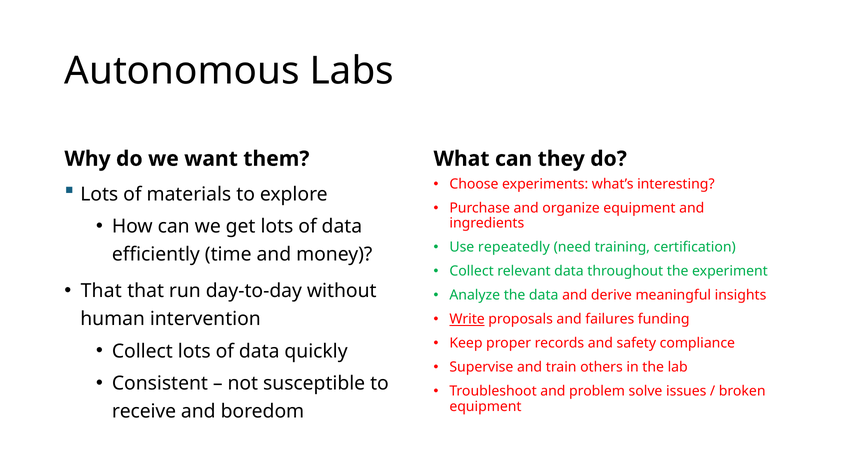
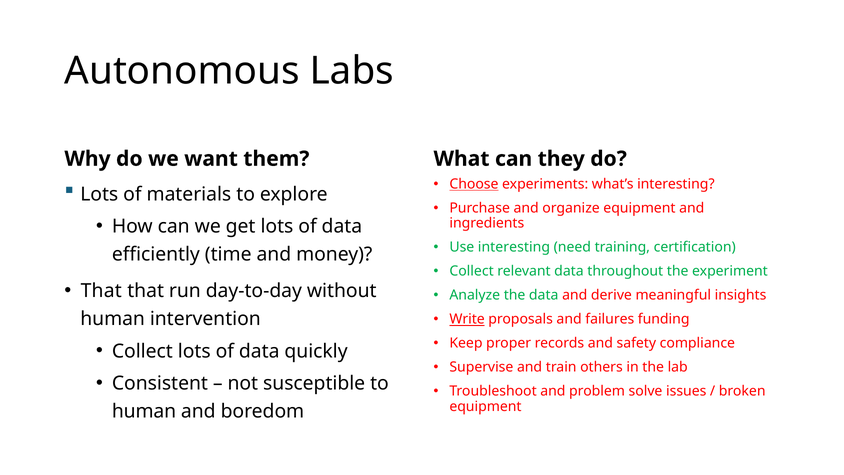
Choose underline: none -> present (474, 184)
Use repeatedly: repeatedly -> interesting (514, 247)
receive: receive -> human (144, 411)
